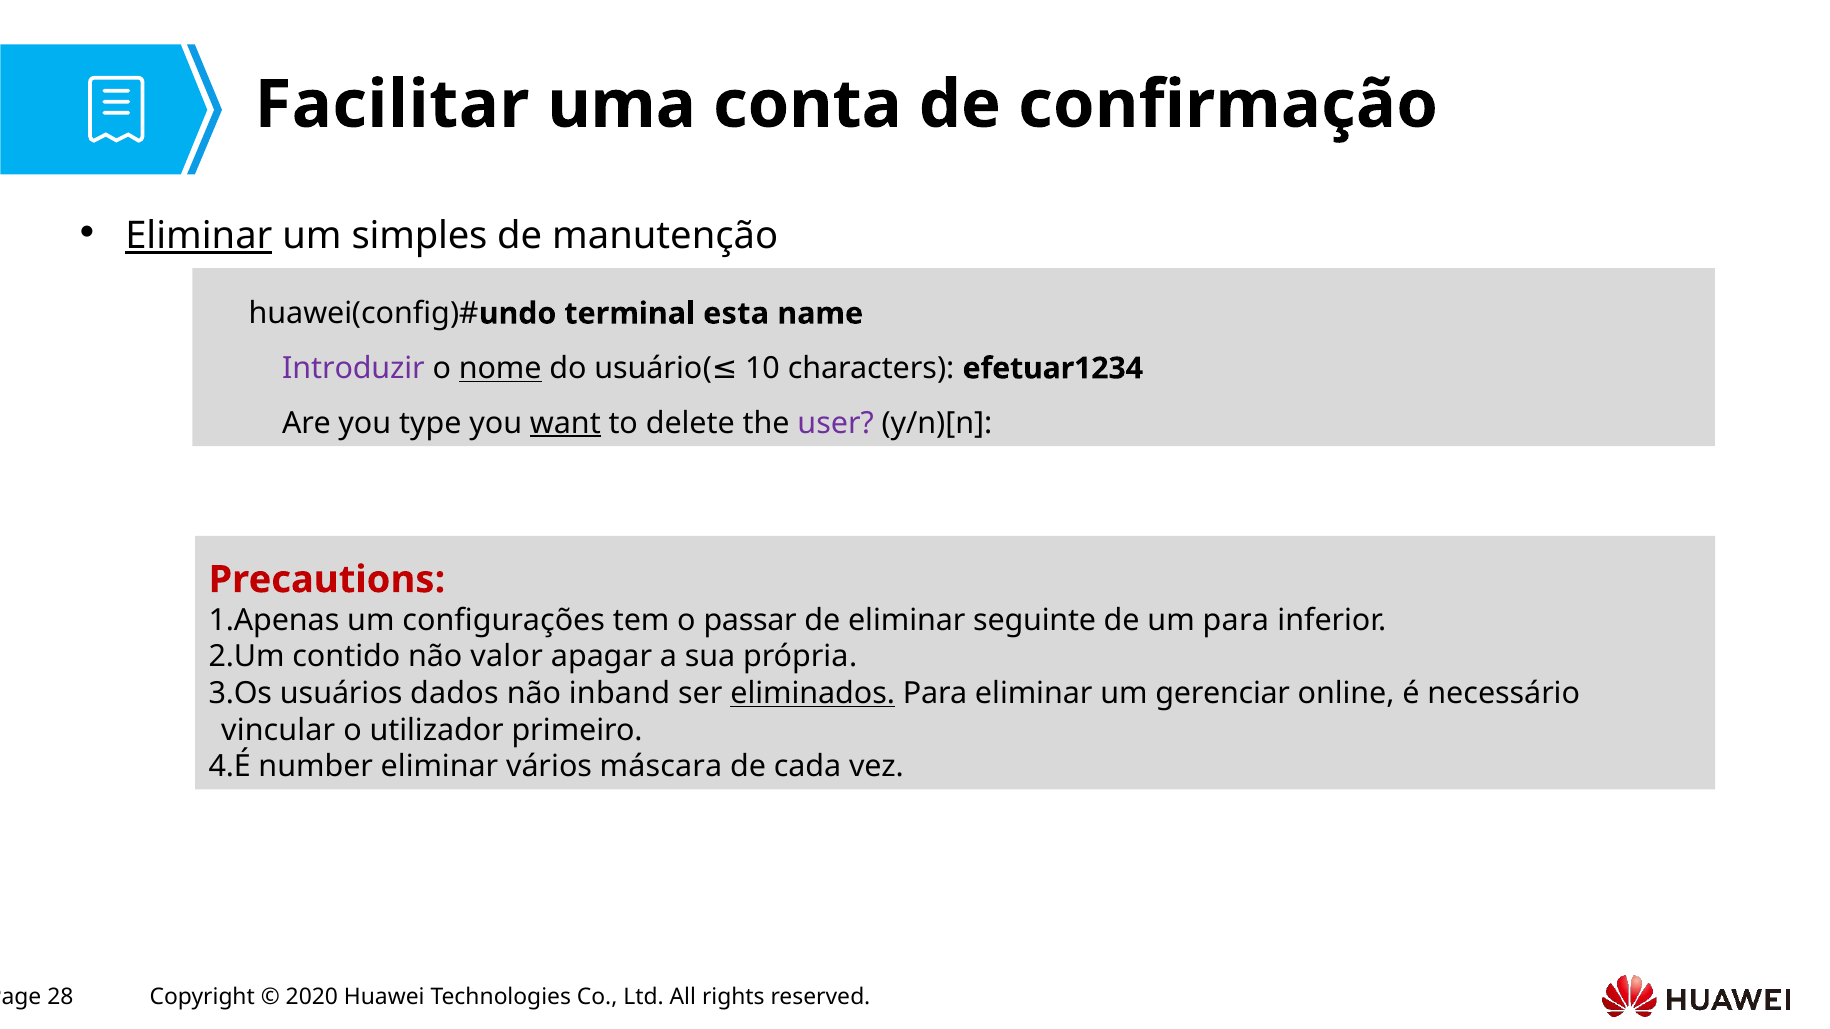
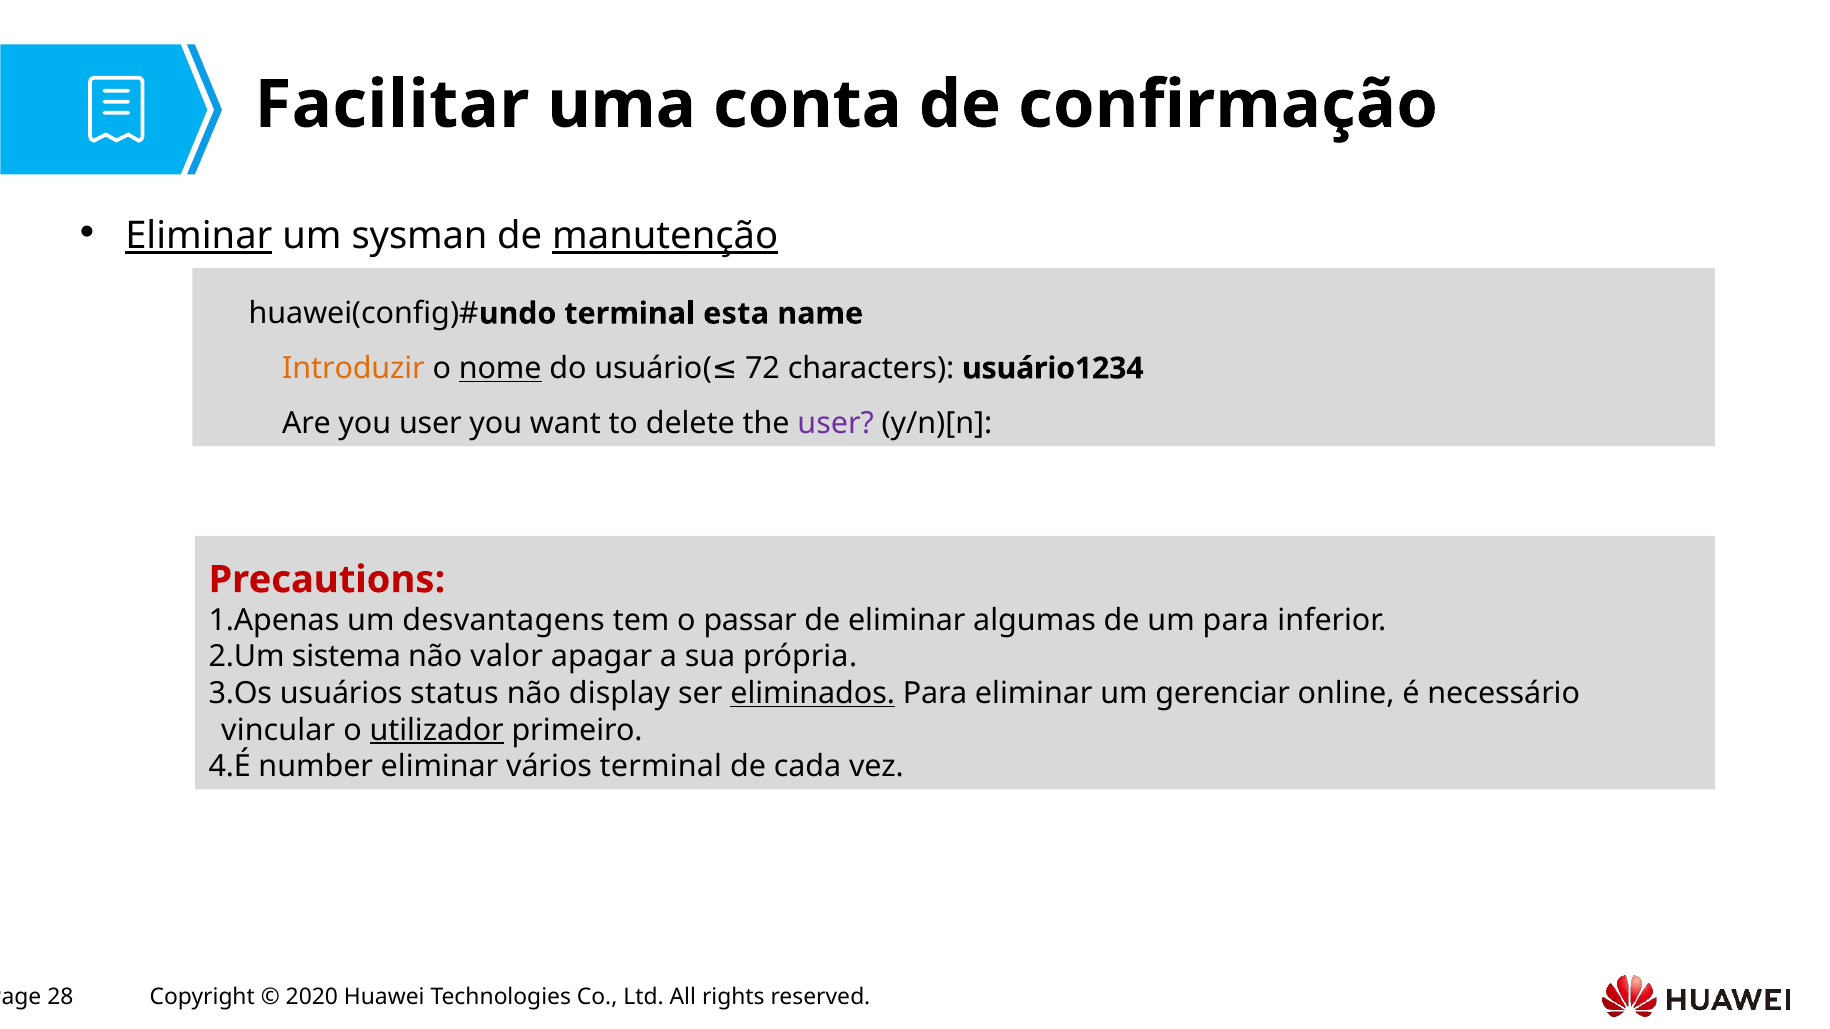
simples: simples -> sysman (420, 236)
manutenção underline: none -> present (665, 236)
efetuar1234: efetuar1234 -> usuário1234 (1053, 369)
Introduzir colour: purple -> orange (353, 369)
10: 10 -> 72 (763, 369)
you type: type -> user (430, 423)
want underline: present -> none (565, 423)
configurações: configurações -> desvantagens (504, 620)
seguinte: seguinte -> algumas (1035, 620)
contido: contido -> sistema (346, 657)
dados: dados -> status (454, 694)
inband: inband -> display (620, 694)
utilizador underline: none -> present (437, 730)
vários máscara: máscara -> terminal (661, 767)
